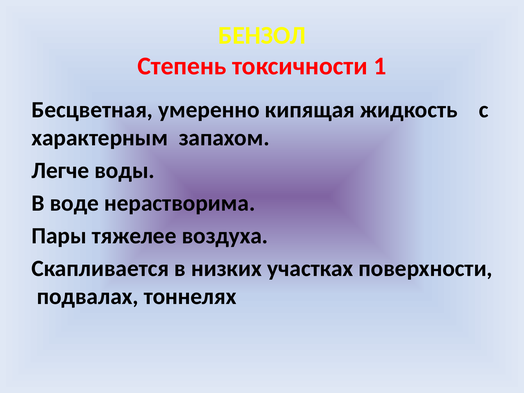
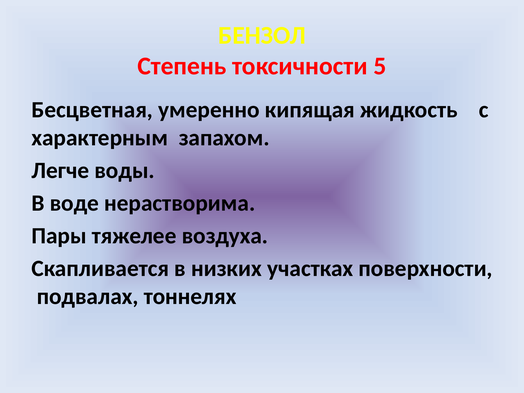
1: 1 -> 5 (380, 66)
